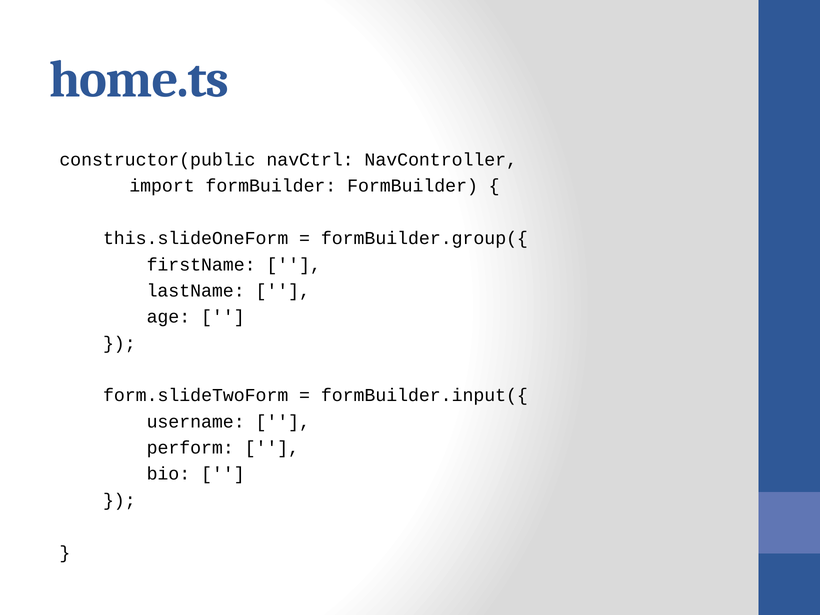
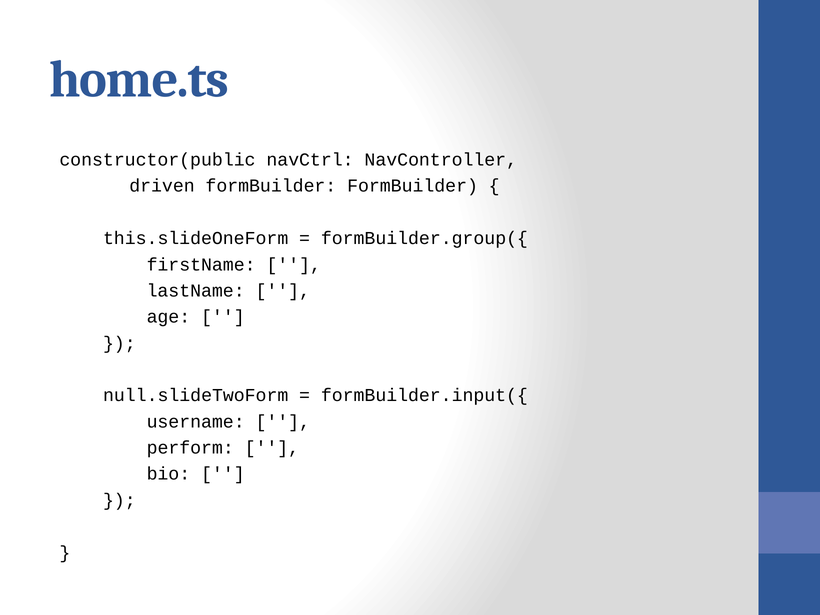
import: import -> driven (162, 186)
form.slideTwoForm: form.slideTwoForm -> null.slideTwoForm (196, 395)
